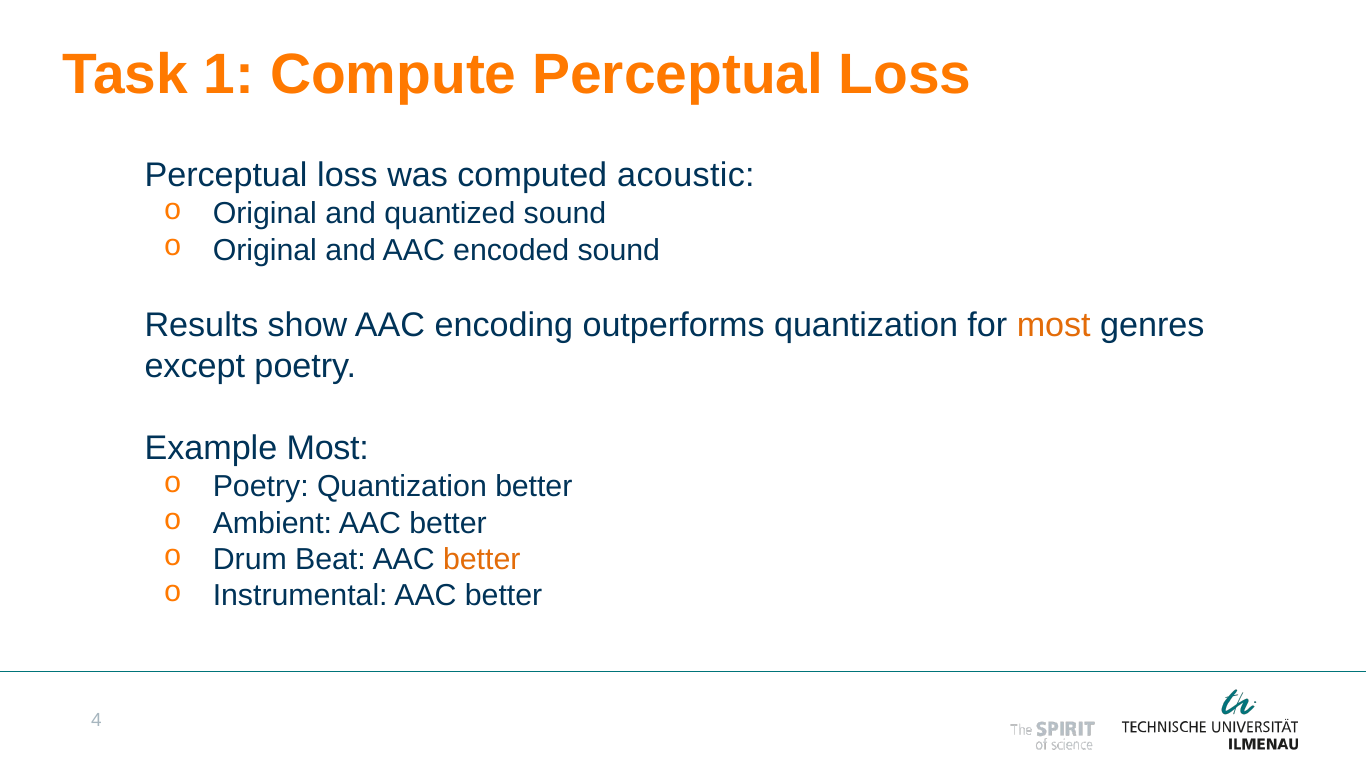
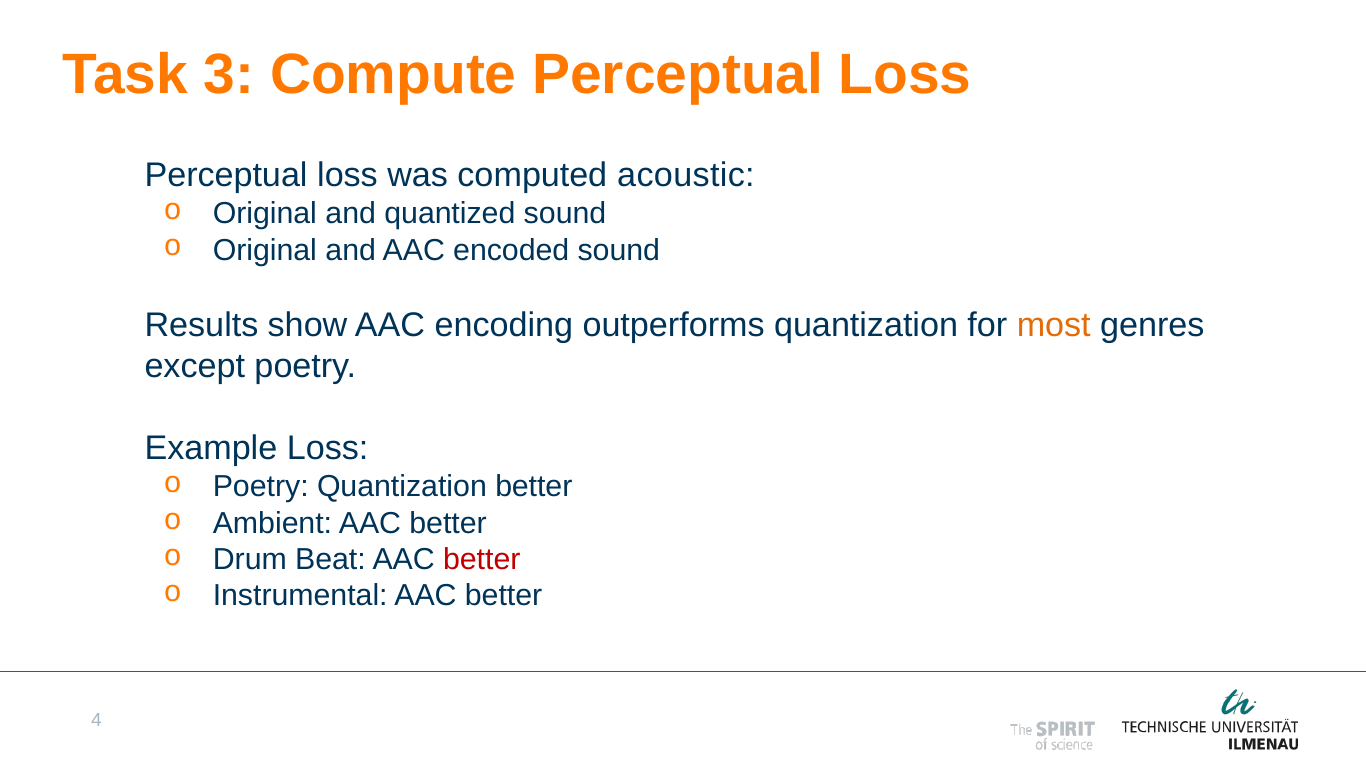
1: 1 -> 3 (229, 75)
Example Most: Most -> Loss (328, 448)
better colour: orange -> red (482, 560)
